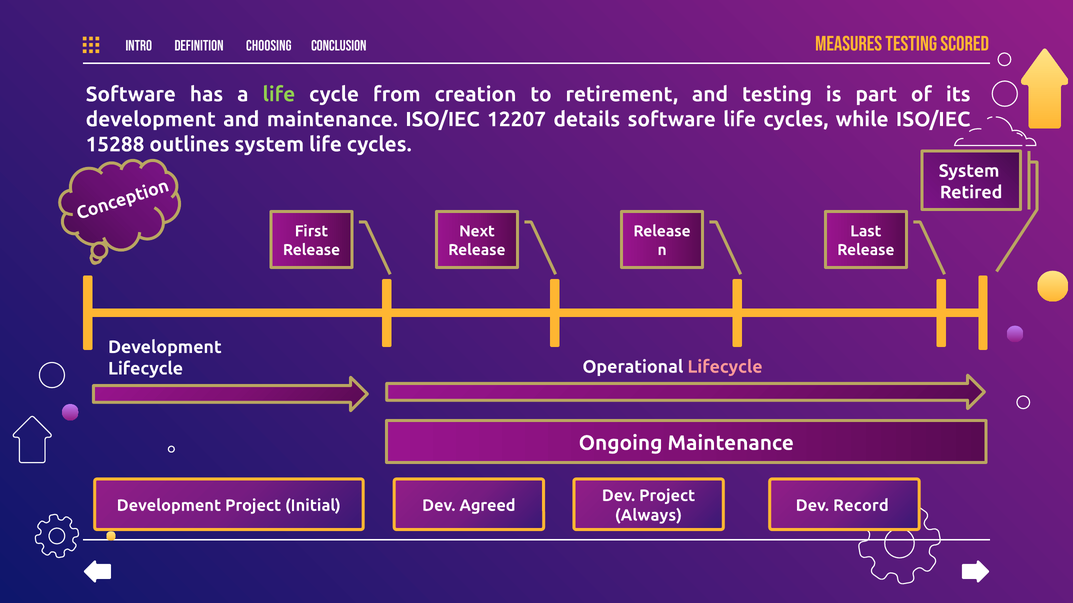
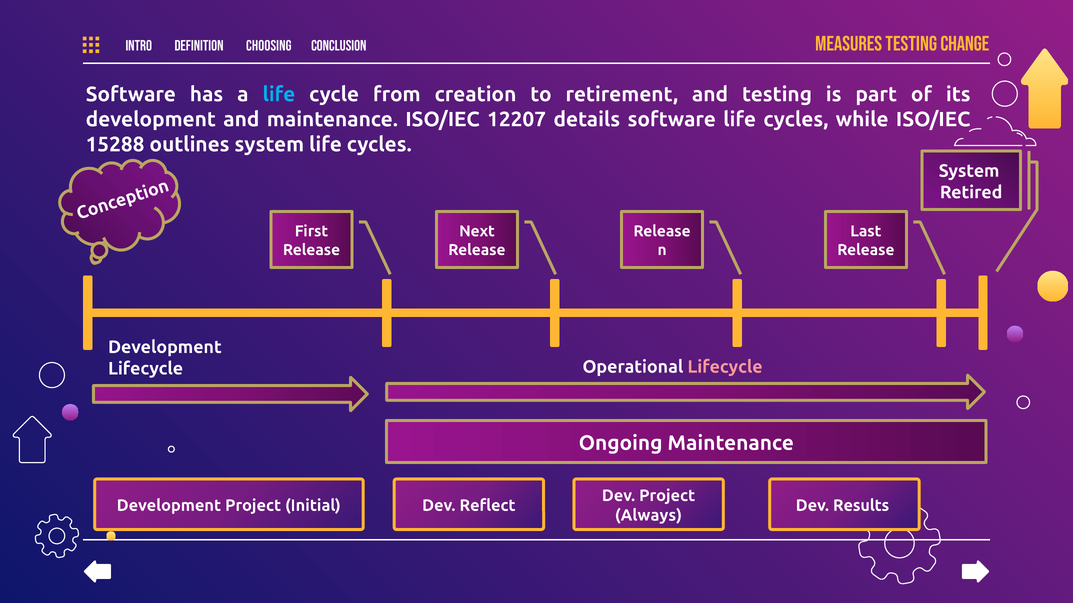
scored: scored -> change (965, 44)
life colour: light green -> light blue (279, 94)
Agreed: Agreed -> Reflect (487, 506)
Record: Record -> Results (861, 506)
